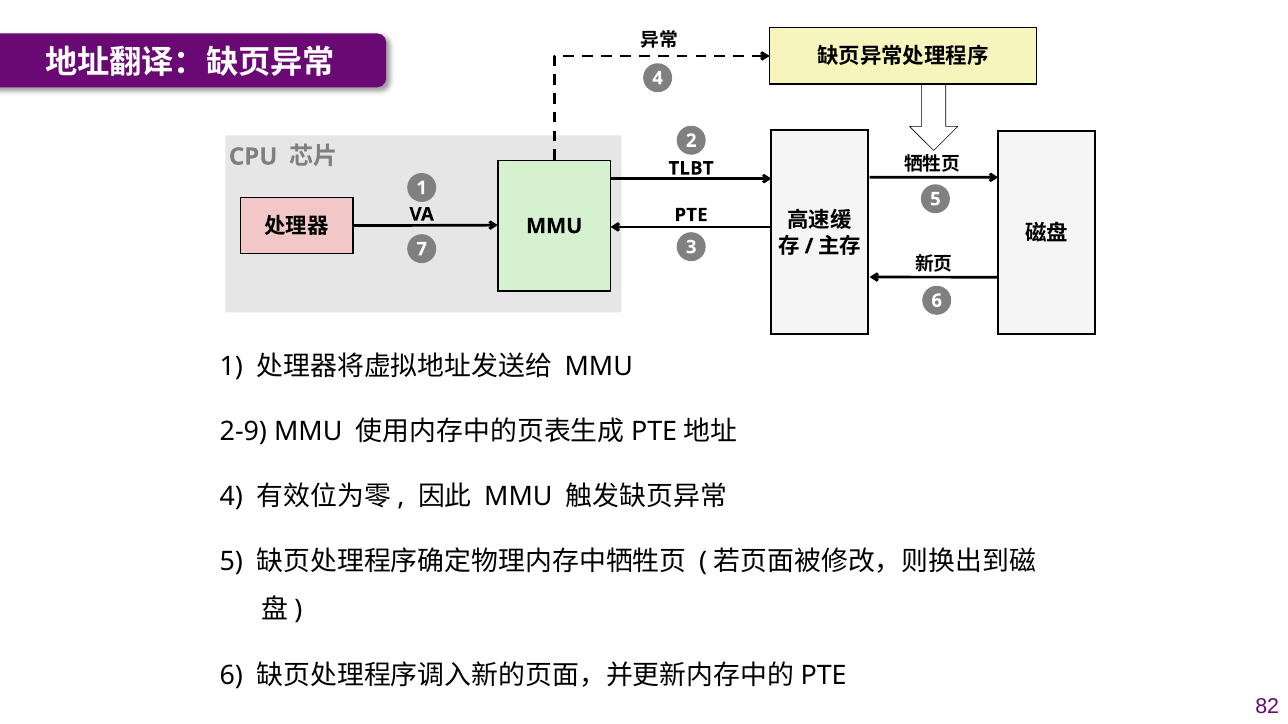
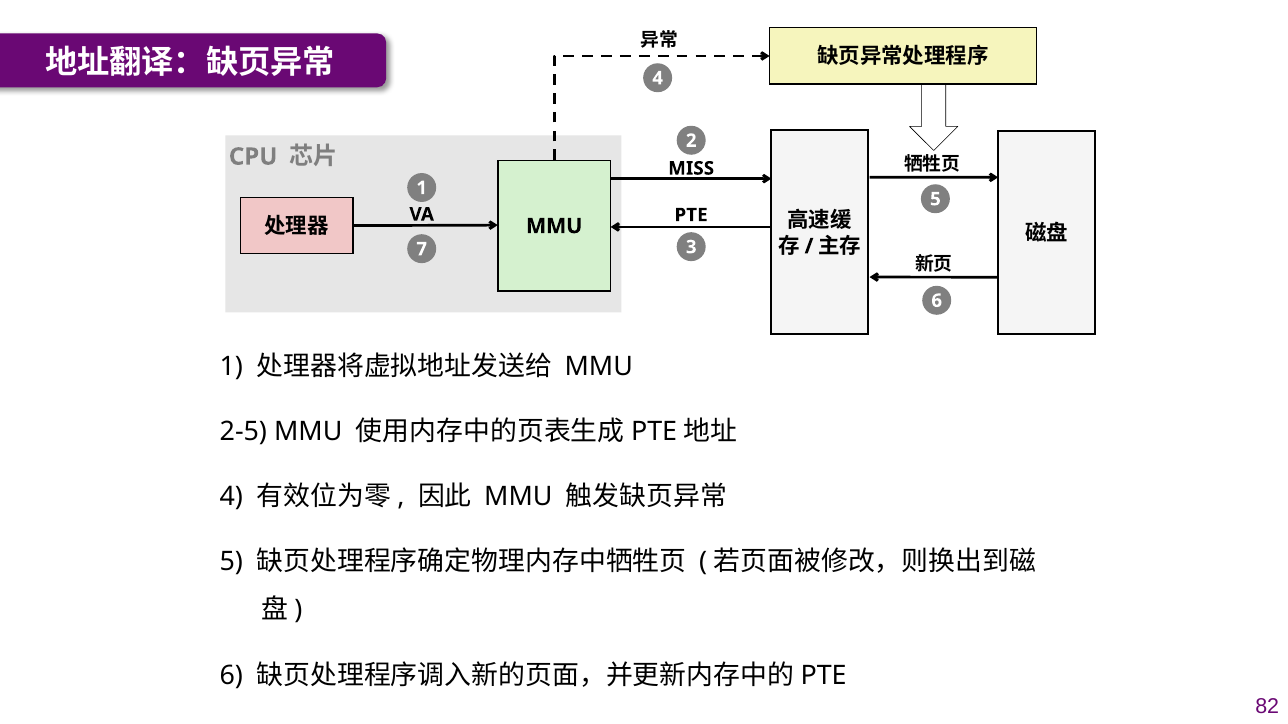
TLBT: TLBT -> MISS (691, 169)
2-9: 2-9 -> 2-5 (243, 432)
